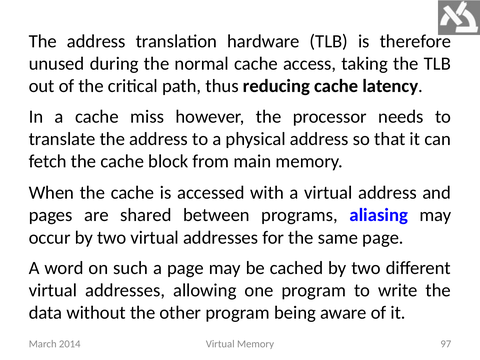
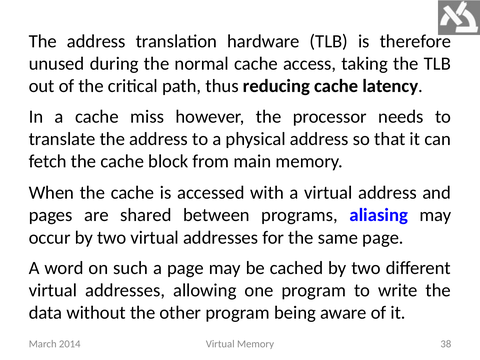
97: 97 -> 38 (446, 344)
